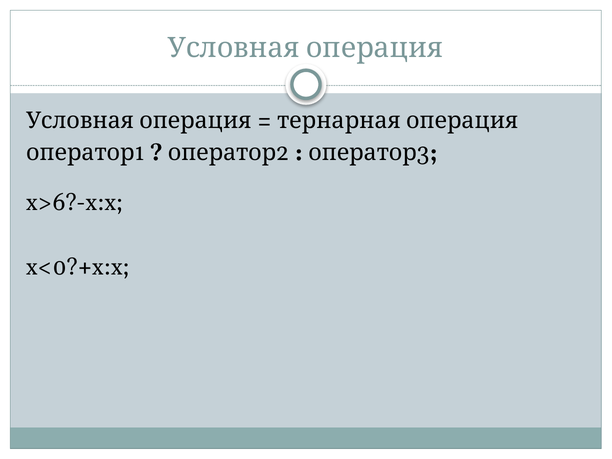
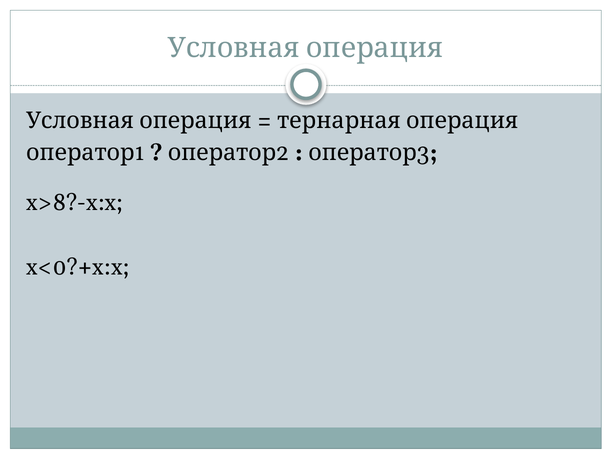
x>6?-x:x: x>6?-x:x -> x>8?-x:x (75, 203)
